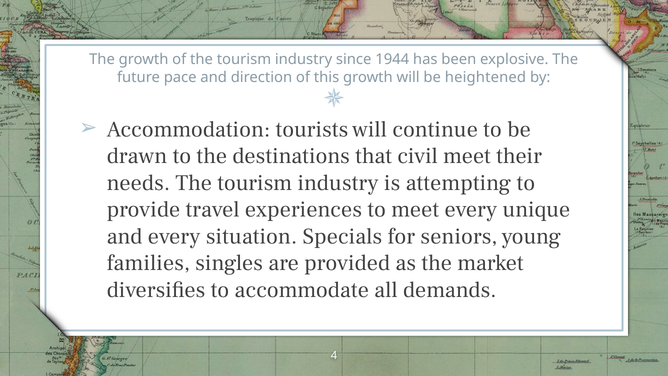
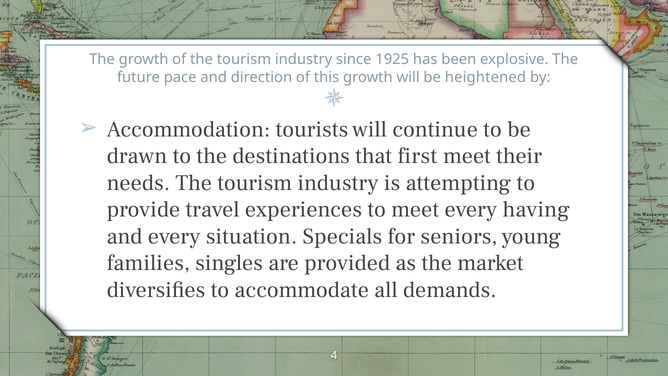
1944: 1944 -> 1925 (392, 59)
civil: civil -> first (417, 156)
unique: unique -> having (536, 209)
